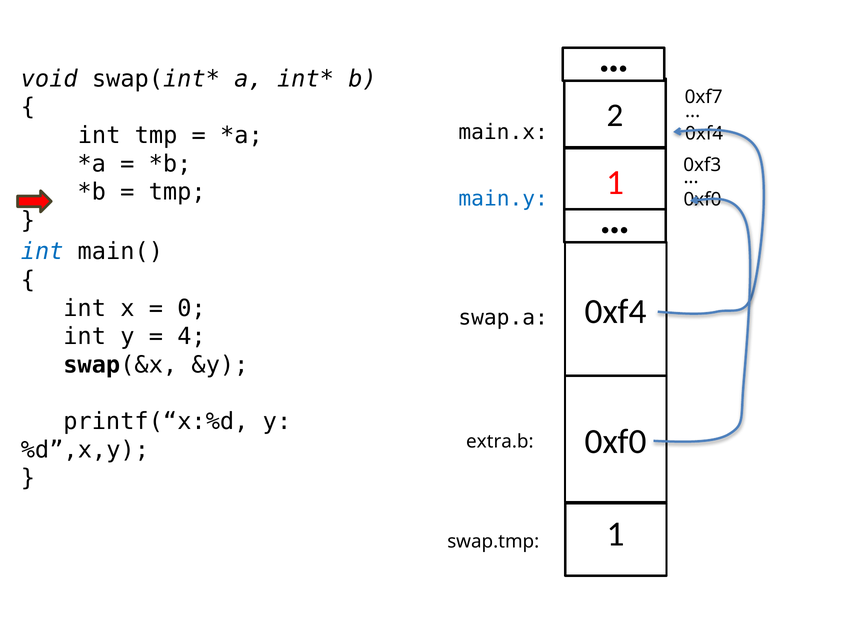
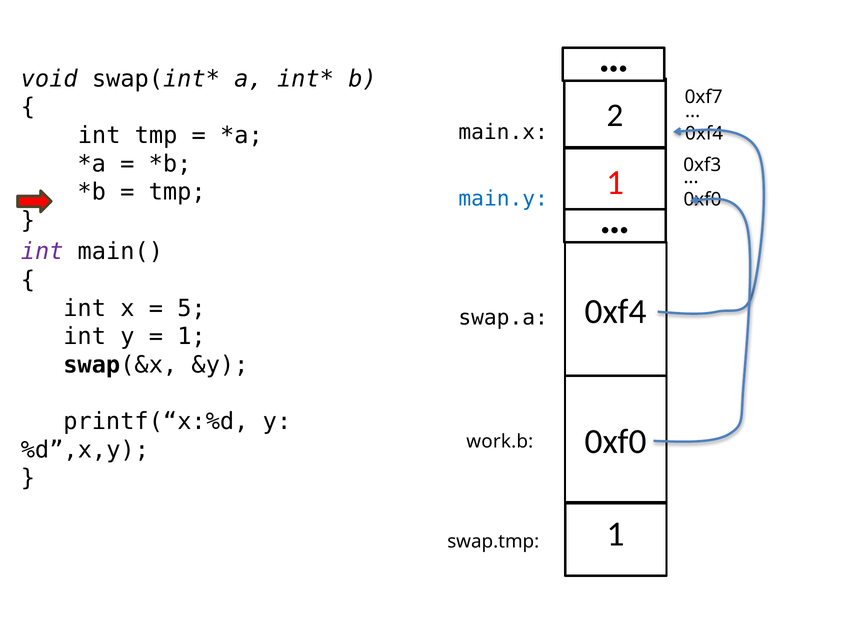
int colour: blue -> purple (42, 252)
0: 0 -> 5 (191, 308)
4: 4 -> 1 (191, 337)
extra.b: extra.b -> work.b (500, 442)
